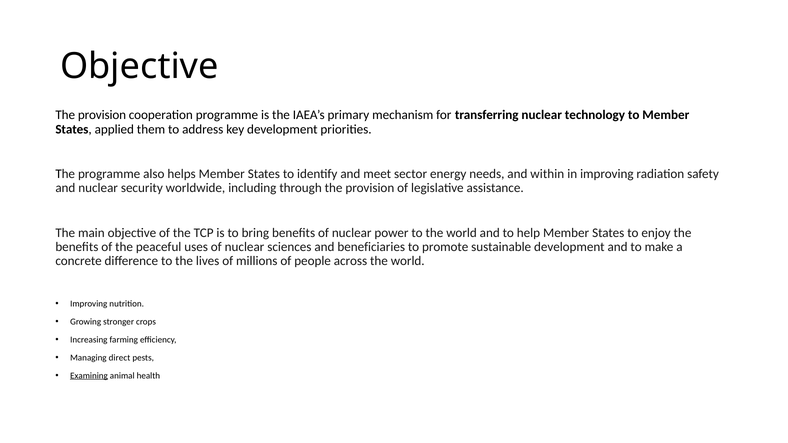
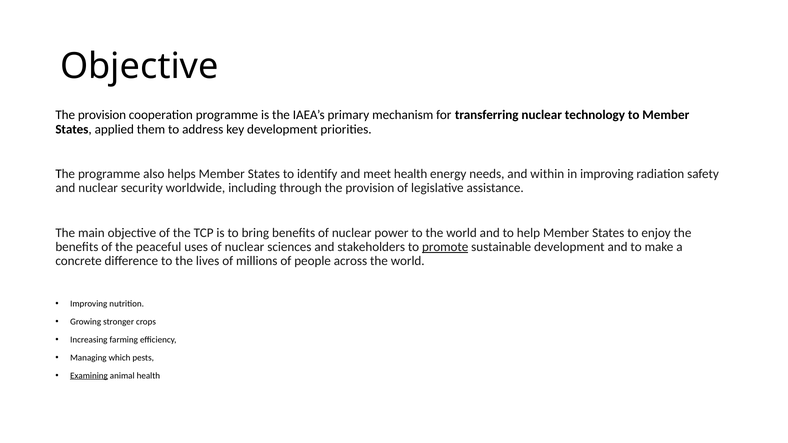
meet sector: sector -> health (411, 174)
beneficiaries: beneficiaries -> stakeholders (371, 247)
promote underline: none -> present (445, 247)
direct: direct -> which (120, 358)
